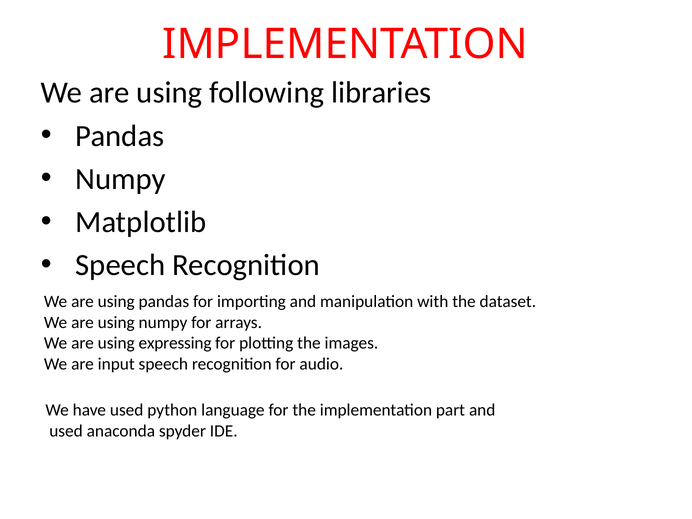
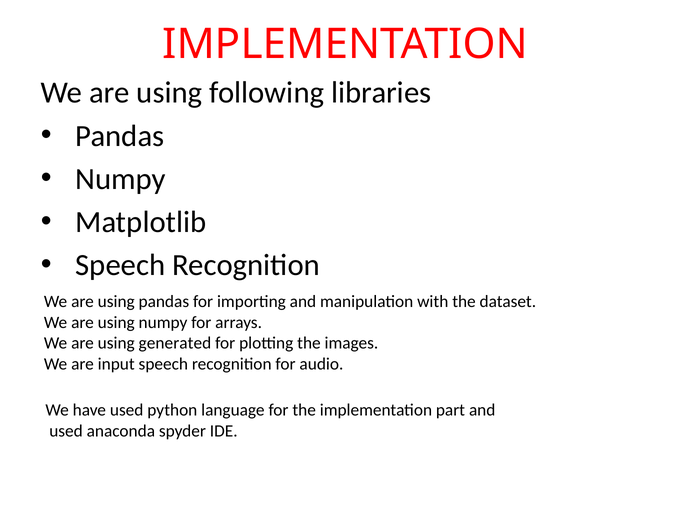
expressing: expressing -> generated (175, 343)
